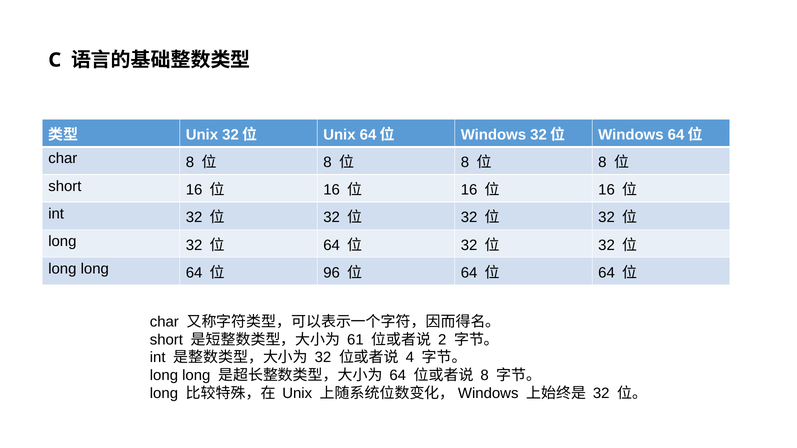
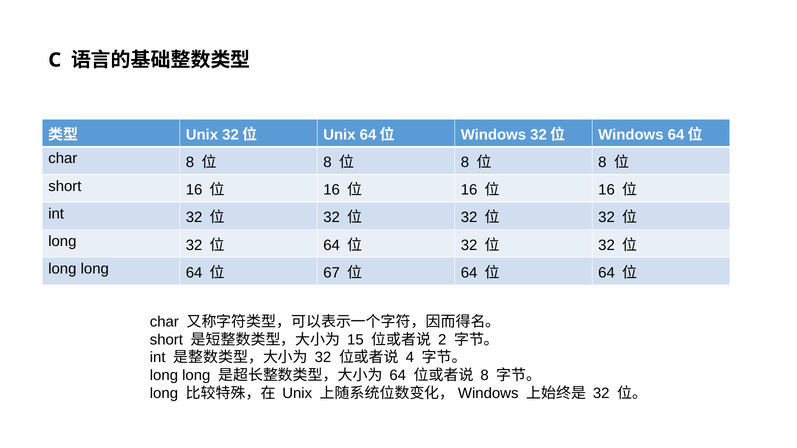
96: 96 -> 67 (332, 273)
61: 61 -> 15 (355, 340)
